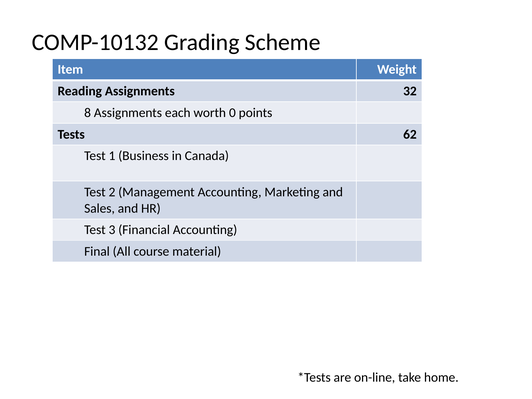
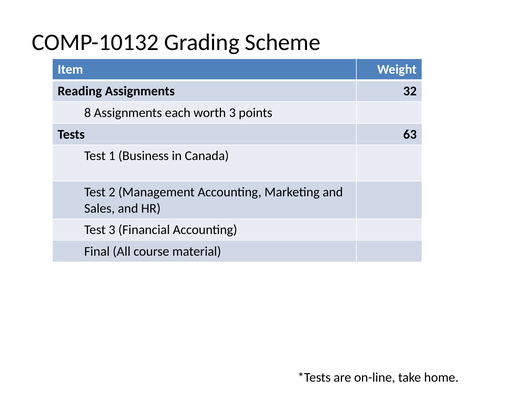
worth 0: 0 -> 3 (232, 113)
62: 62 -> 63 (410, 134)
